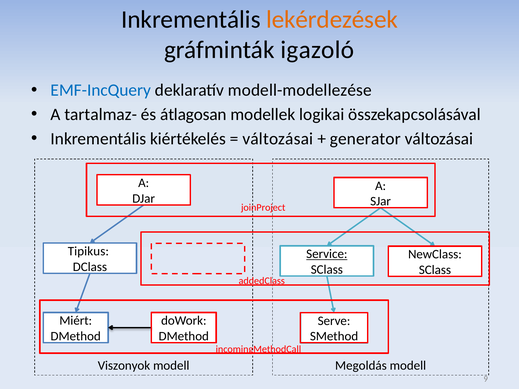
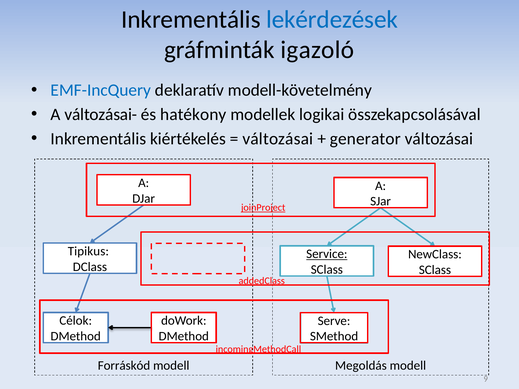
lekérdezések colour: orange -> blue (332, 19)
modell-modellezése: modell-modellezése -> modell-követelmény (300, 90)
tartalmaz-: tartalmaz- -> változásai- (101, 115)
átlagosan: átlagosan -> hatékony (193, 115)
joinProject underline: none -> present (263, 208)
Miért: Miért -> Célok (76, 321)
Viszonyok: Viszonyok -> Forráskód (124, 366)
